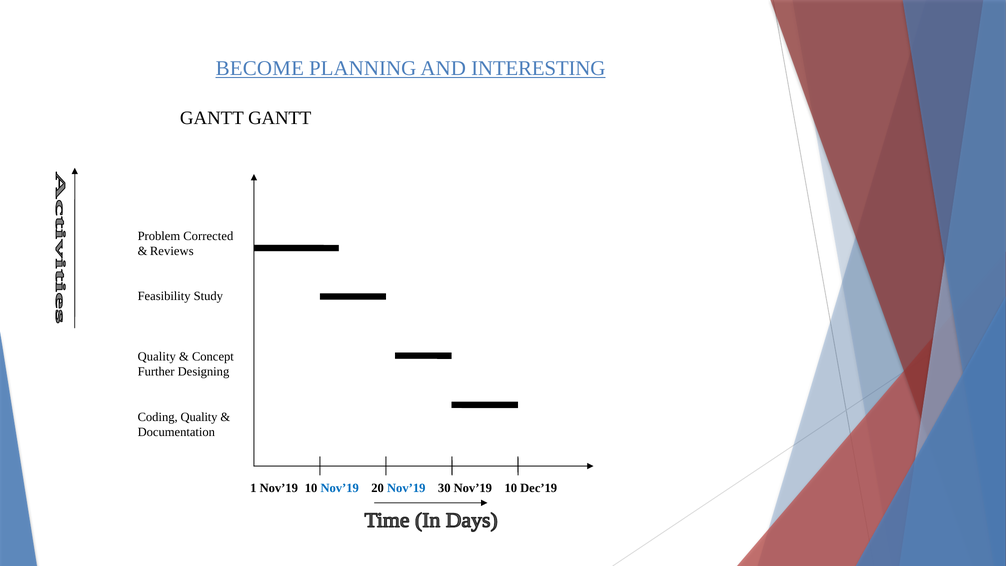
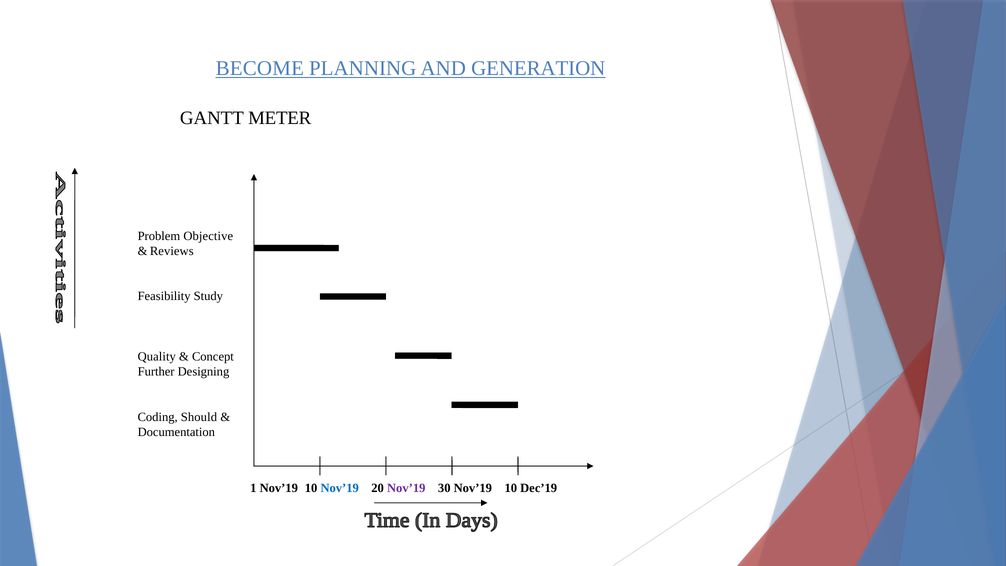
INTERESTING: INTERESTING -> GENERATION (538, 68)
GANTT GANTT: GANTT -> METER (280, 118)
Corrected: Corrected -> Objective (208, 236)
Coding Quality: Quality -> Should (199, 417)
Nov’19 colour: blue -> purple (406, 488)
